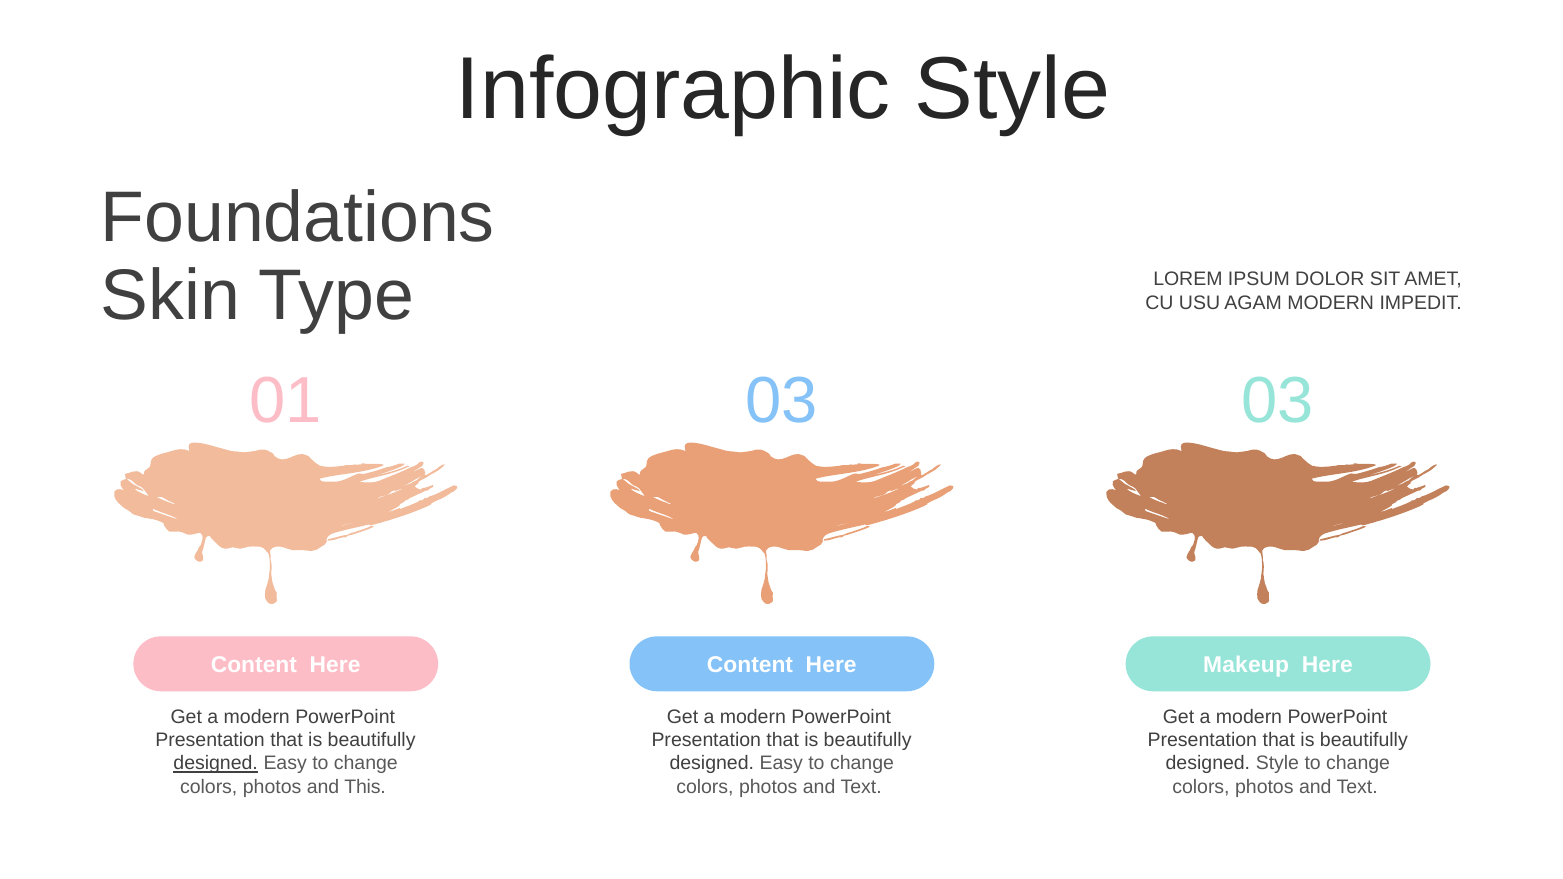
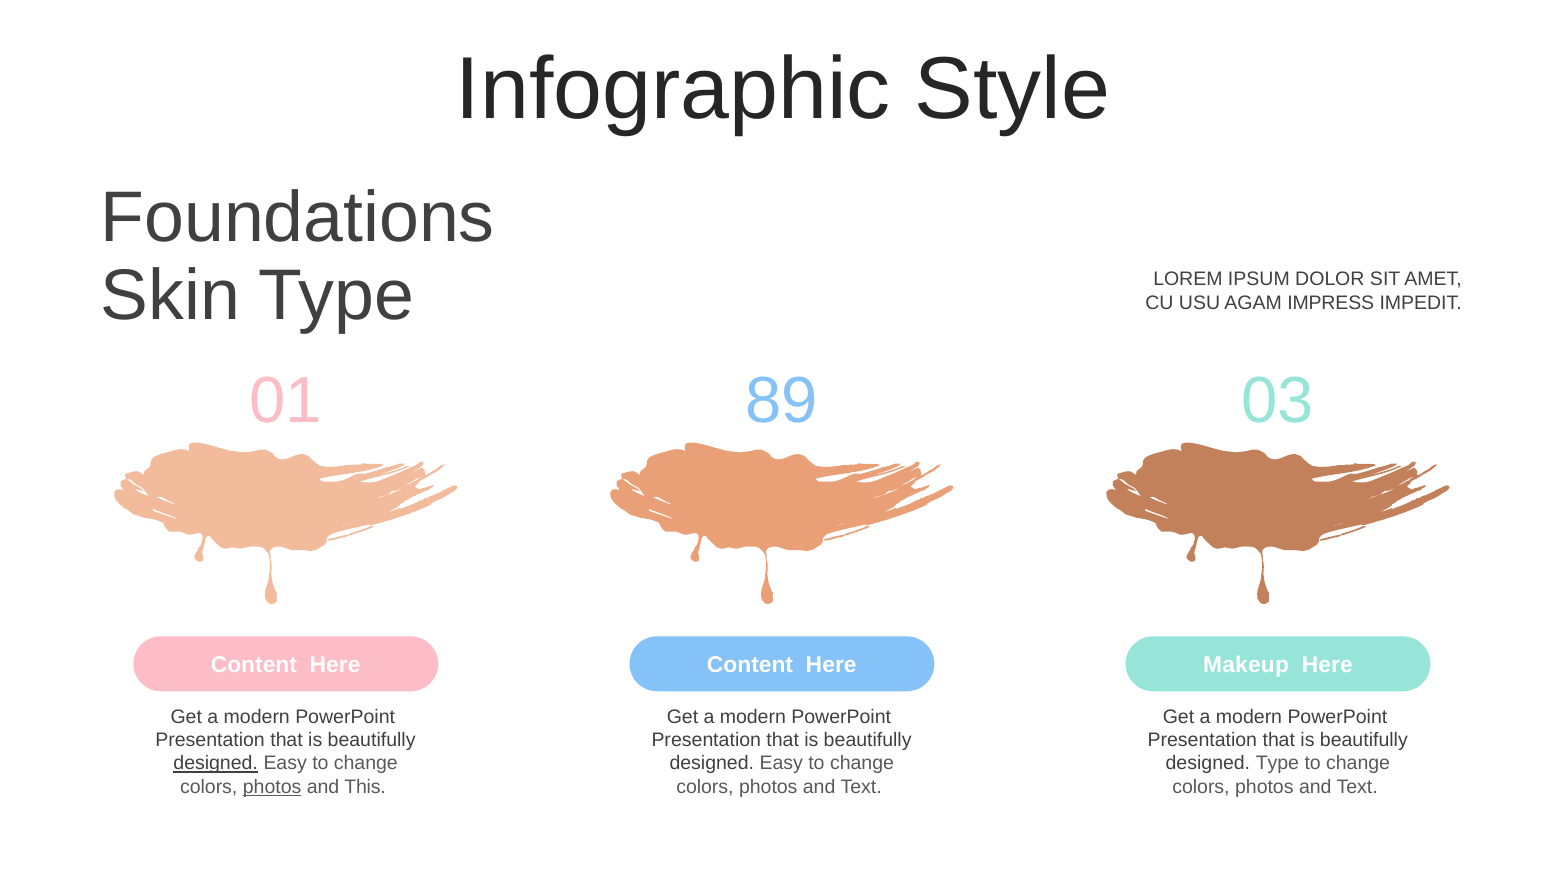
AGAM MODERN: MODERN -> IMPRESS (1331, 303)
01 03: 03 -> 89 (782, 401)
designed Style: Style -> Type (1277, 764)
photos underline: none -> present (272, 787)
